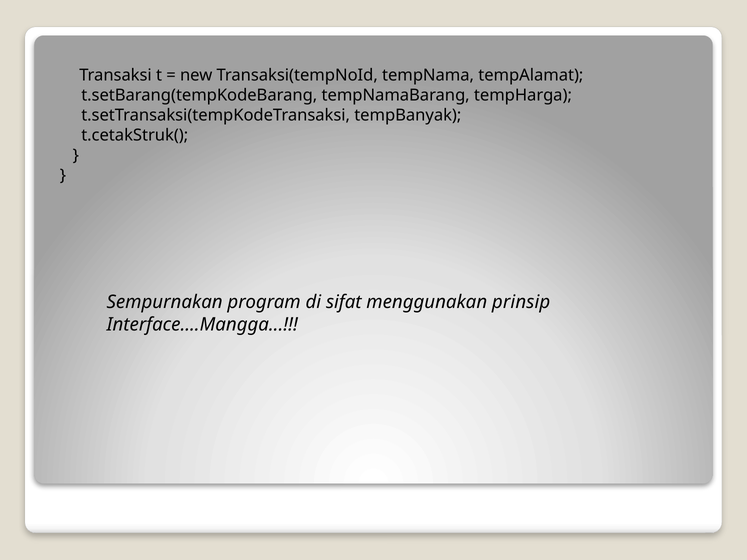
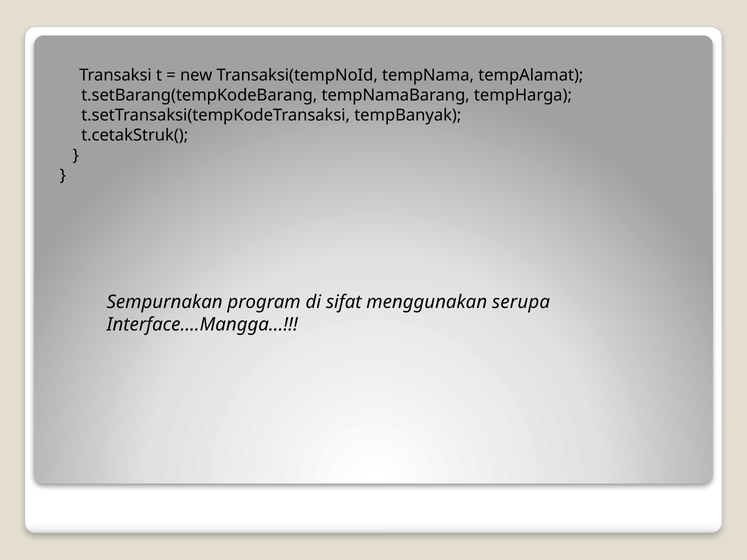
prinsip: prinsip -> serupa (521, 302)
